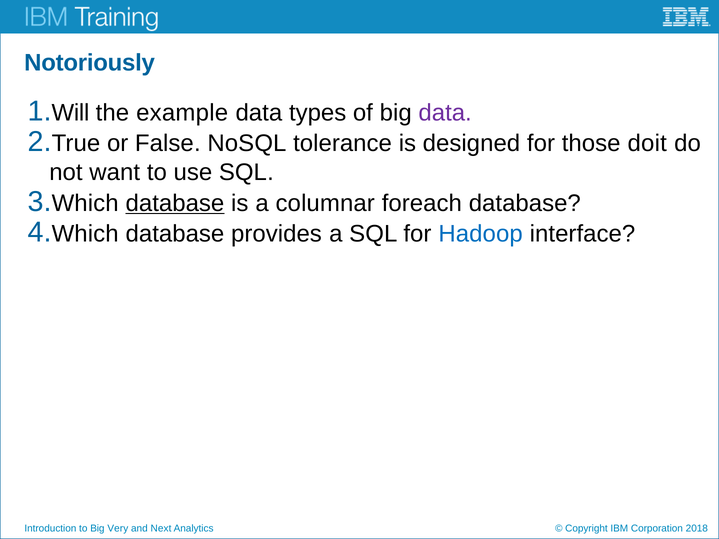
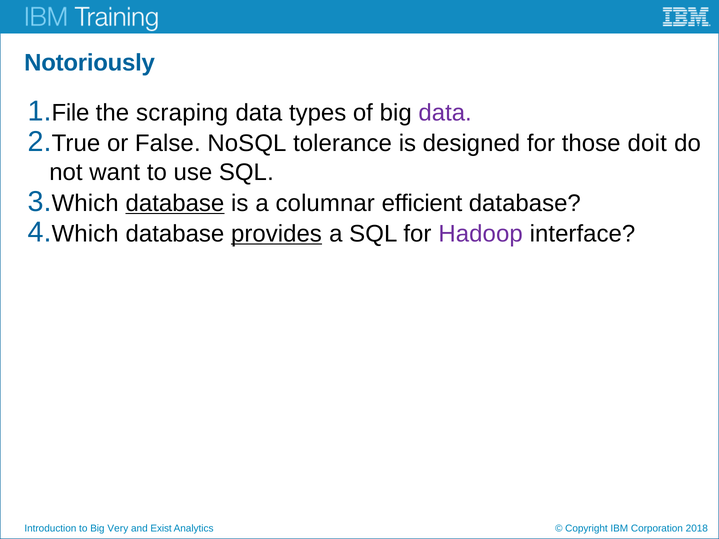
Will: Will -> File (70, 113)
example: example -> scraping (182, 113)
foreach: foreach -> efficient (422, 203)
provides underline: none -> present (276, 234)
Hadoop colour: blue -> purple (481, 234)
Next: Next -> Exist (161, 529)
